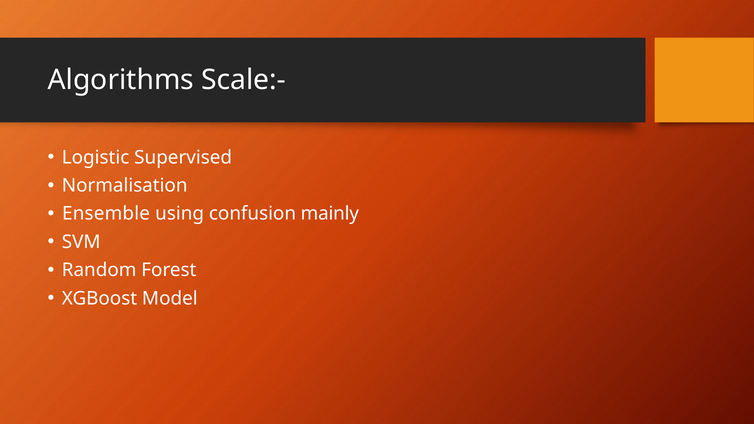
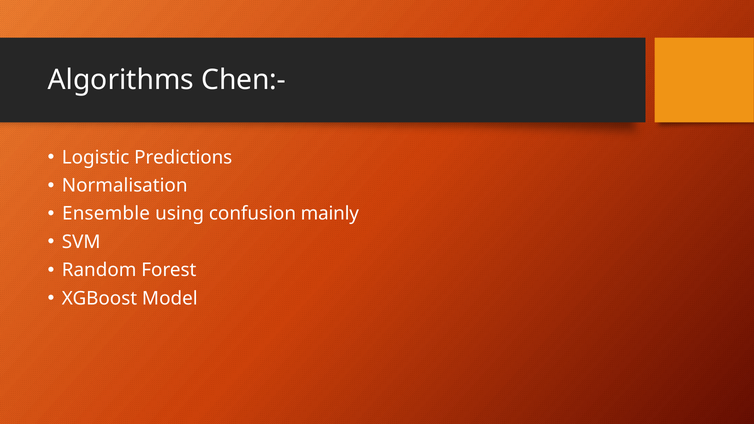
Scale:-: Scale:- -> Chen:- (244, 80)
Supervised: Supervised -> Predictions (183, 157)
